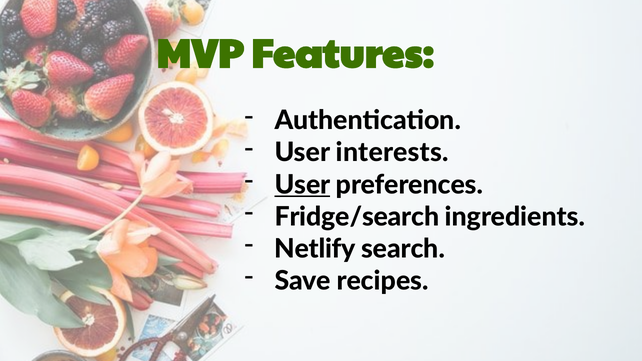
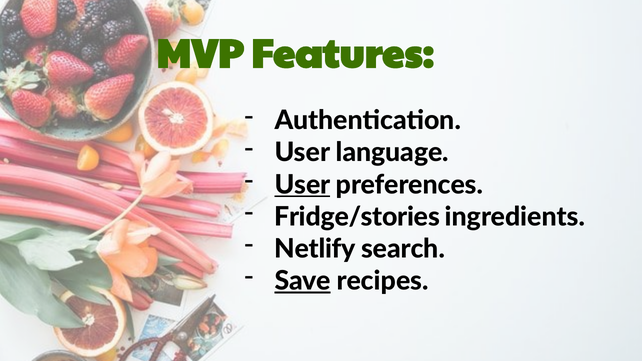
interests: interests -> language (392, 153)
Fridge/search: Fridge/search -> Fridge/stories (357, 217)
Save underline: none -> present (303, 281)
